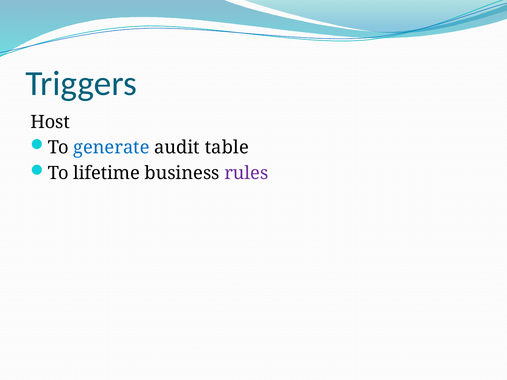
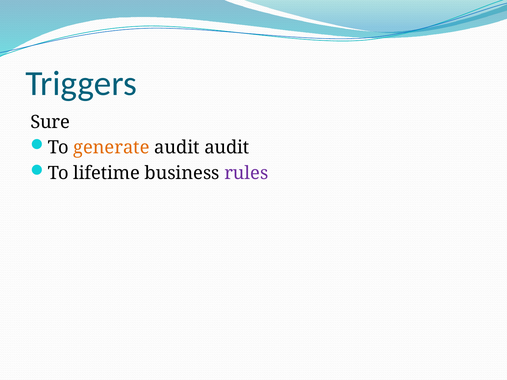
Host: Host -> Sure (50, 122)
generate colour: blue -> orange (111, 148)
audit table: table -> audit (227, 148)
